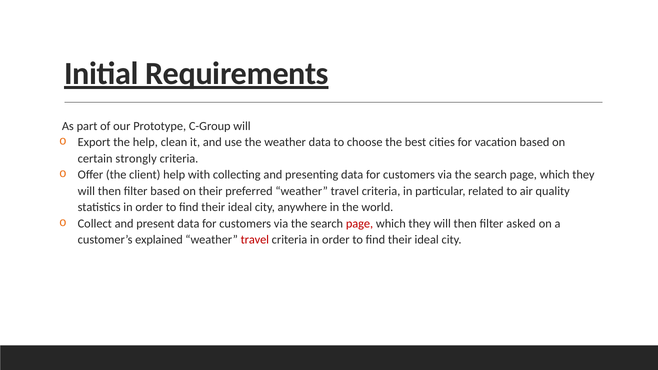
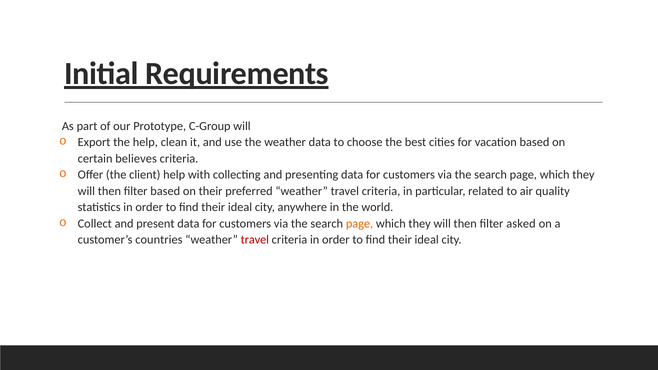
strongly: strongly -> believes (136, 159)
page colour: red -> orange (360, 224)
explained: explained -> countries (159, 240)
